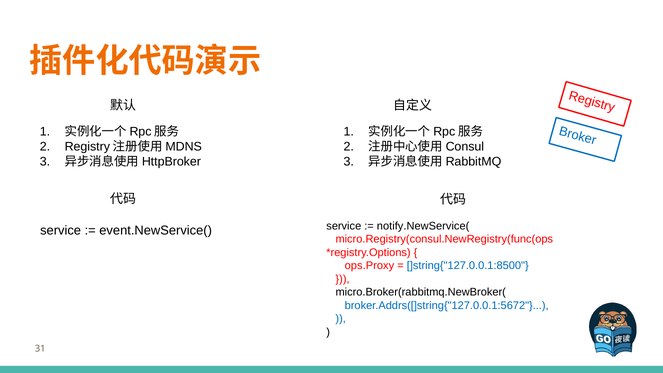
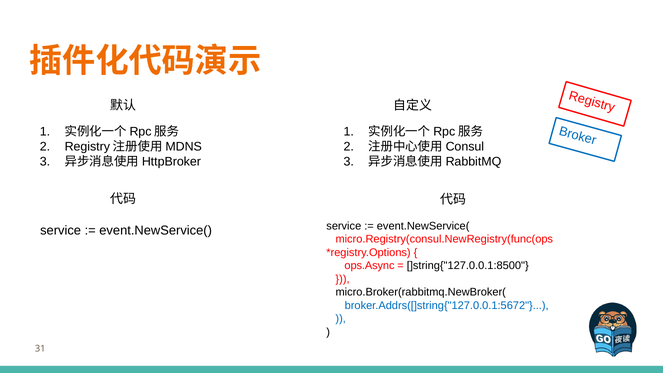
notify.NewService(: notify.NewService( -> event.NewService( (423, 226)
ops.Proxy: ops.Proxy -> ops.Async (370, 266)
]string{"127.0.0.1:8500 colour: blue -> black (468, 266)
